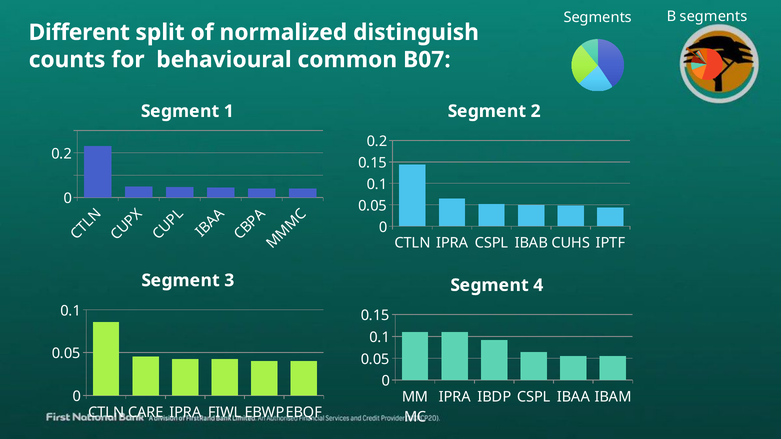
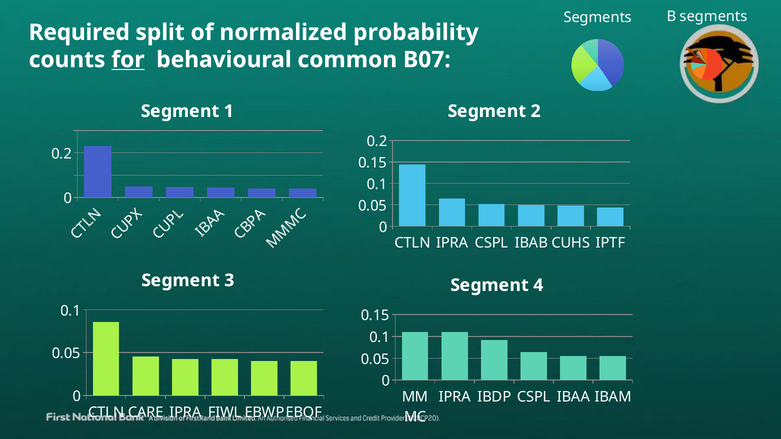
Different: Different -> Required (79, 32)
distinguish: distinguish -> probability (416, 32)
for underline: none -> present (128, 60)
